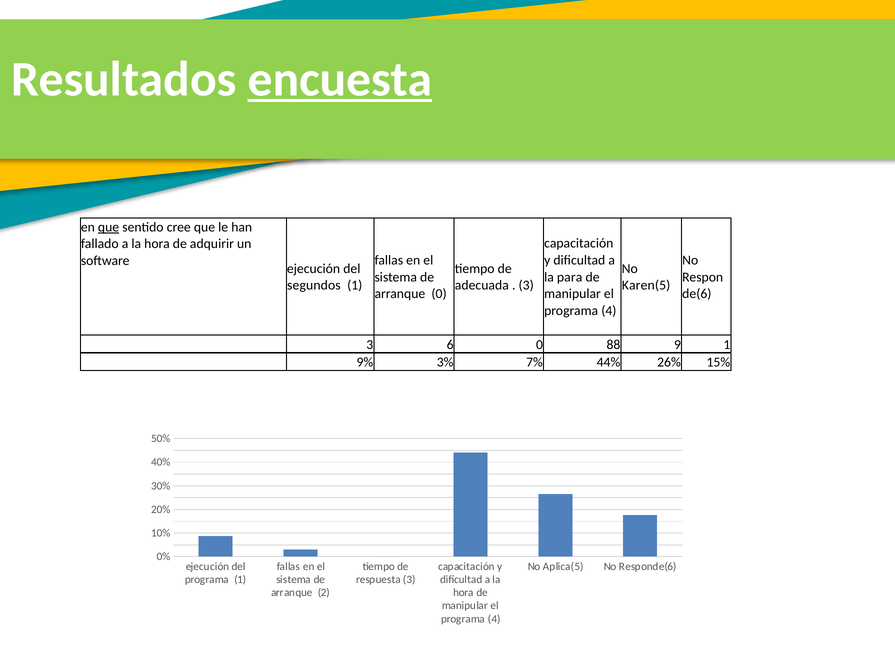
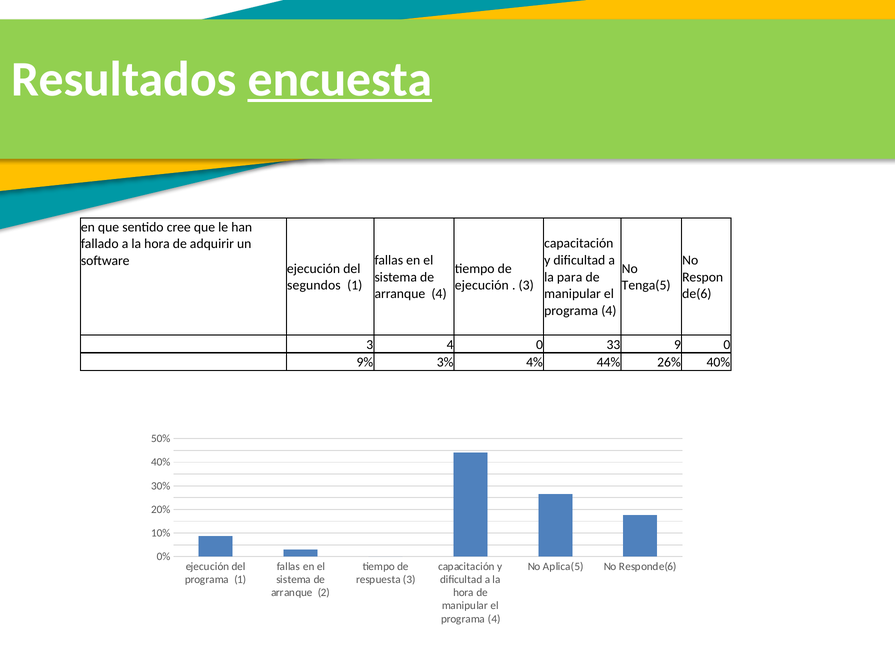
que underline: present -> none (109, 227)
adecuada: adecuada -> ejecución (482, 286)
Karen(5: Karen(5 -> Tenga(5 (646, 286)
arranque 0: 0 -> 4 (439, 294)
3 6: 6 -> 4 (450, 345)
88: 88 -> 33 (613, 345)
9 1: 1 -> 0 (727, 345)
7%: 7% -> 4% (535, 362)
26% 15%: 15% -> 40% (718, 362)
